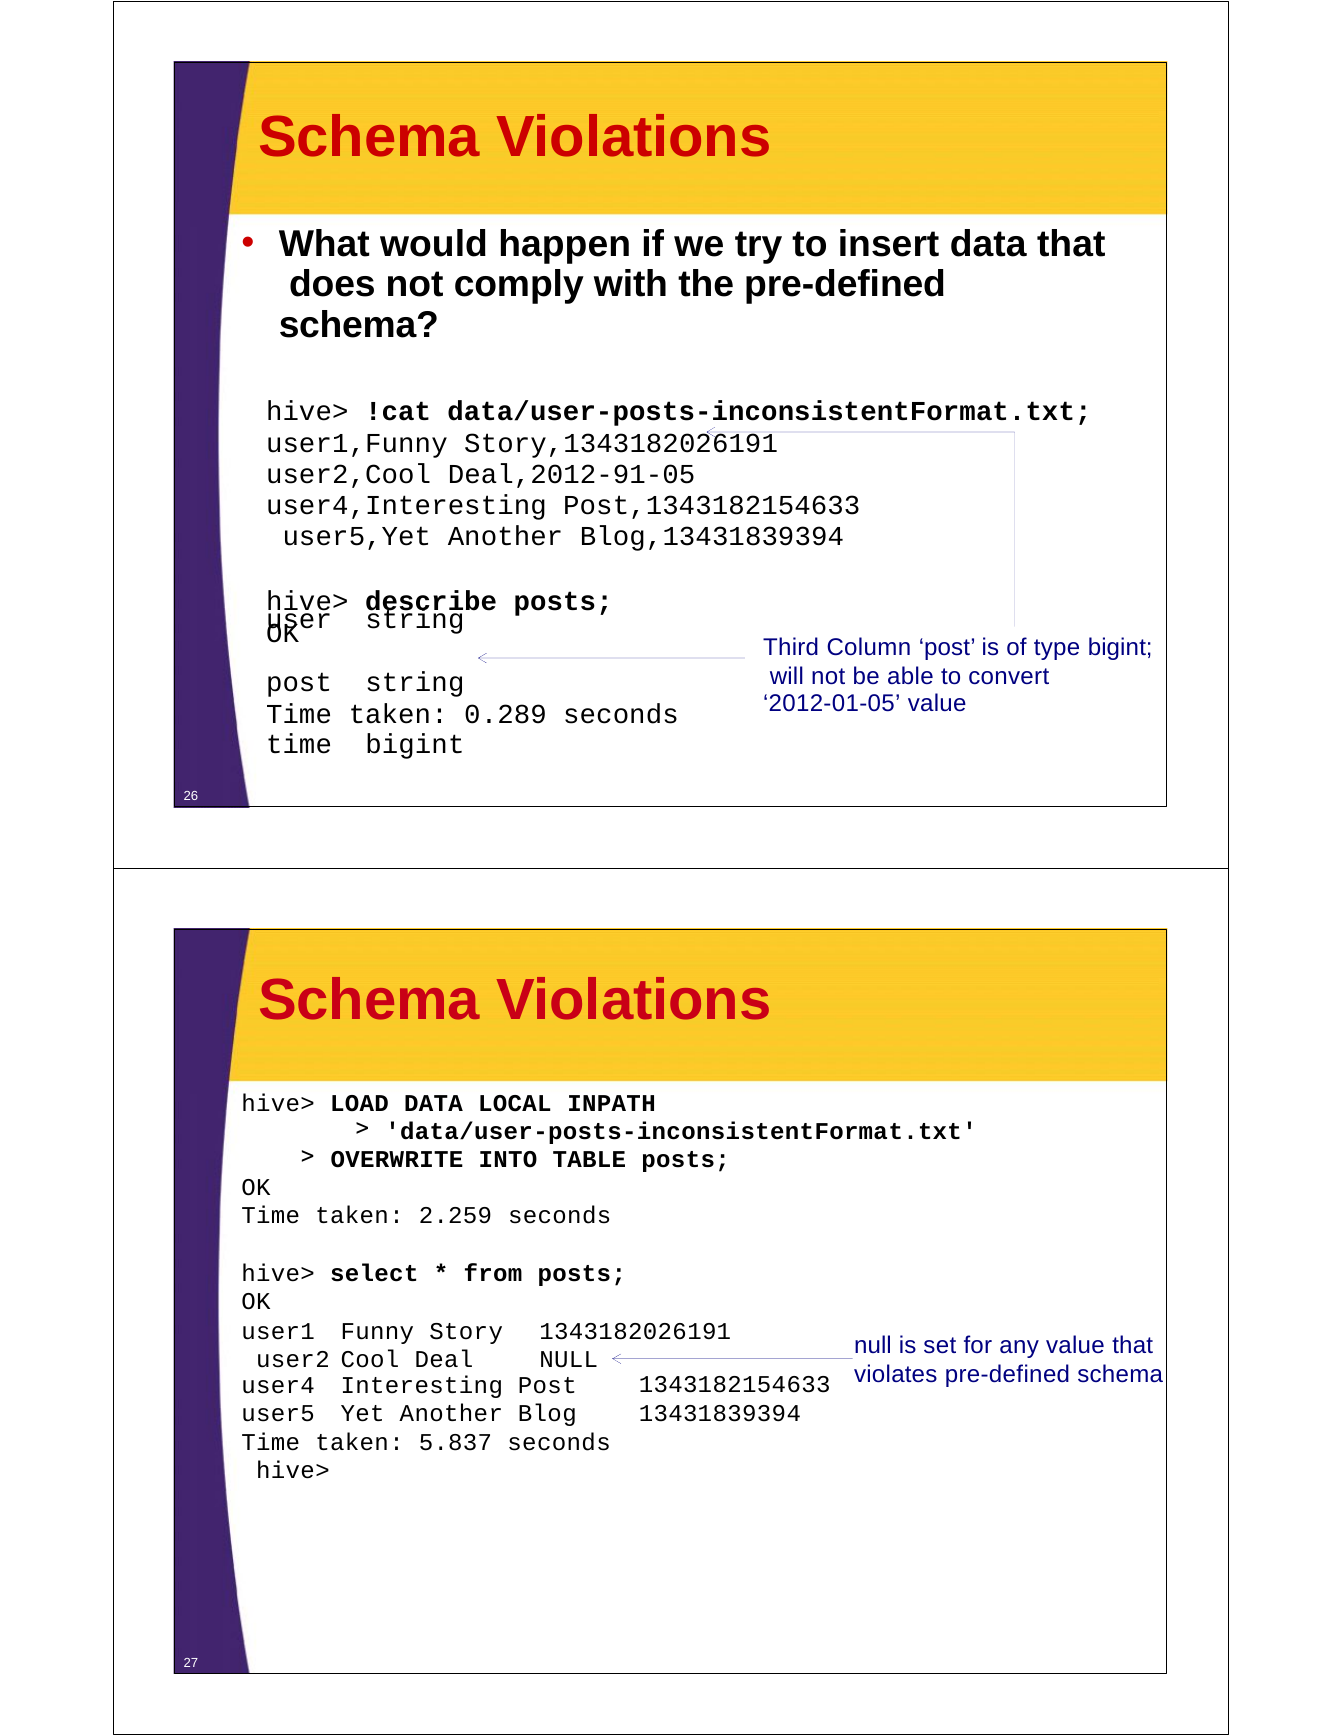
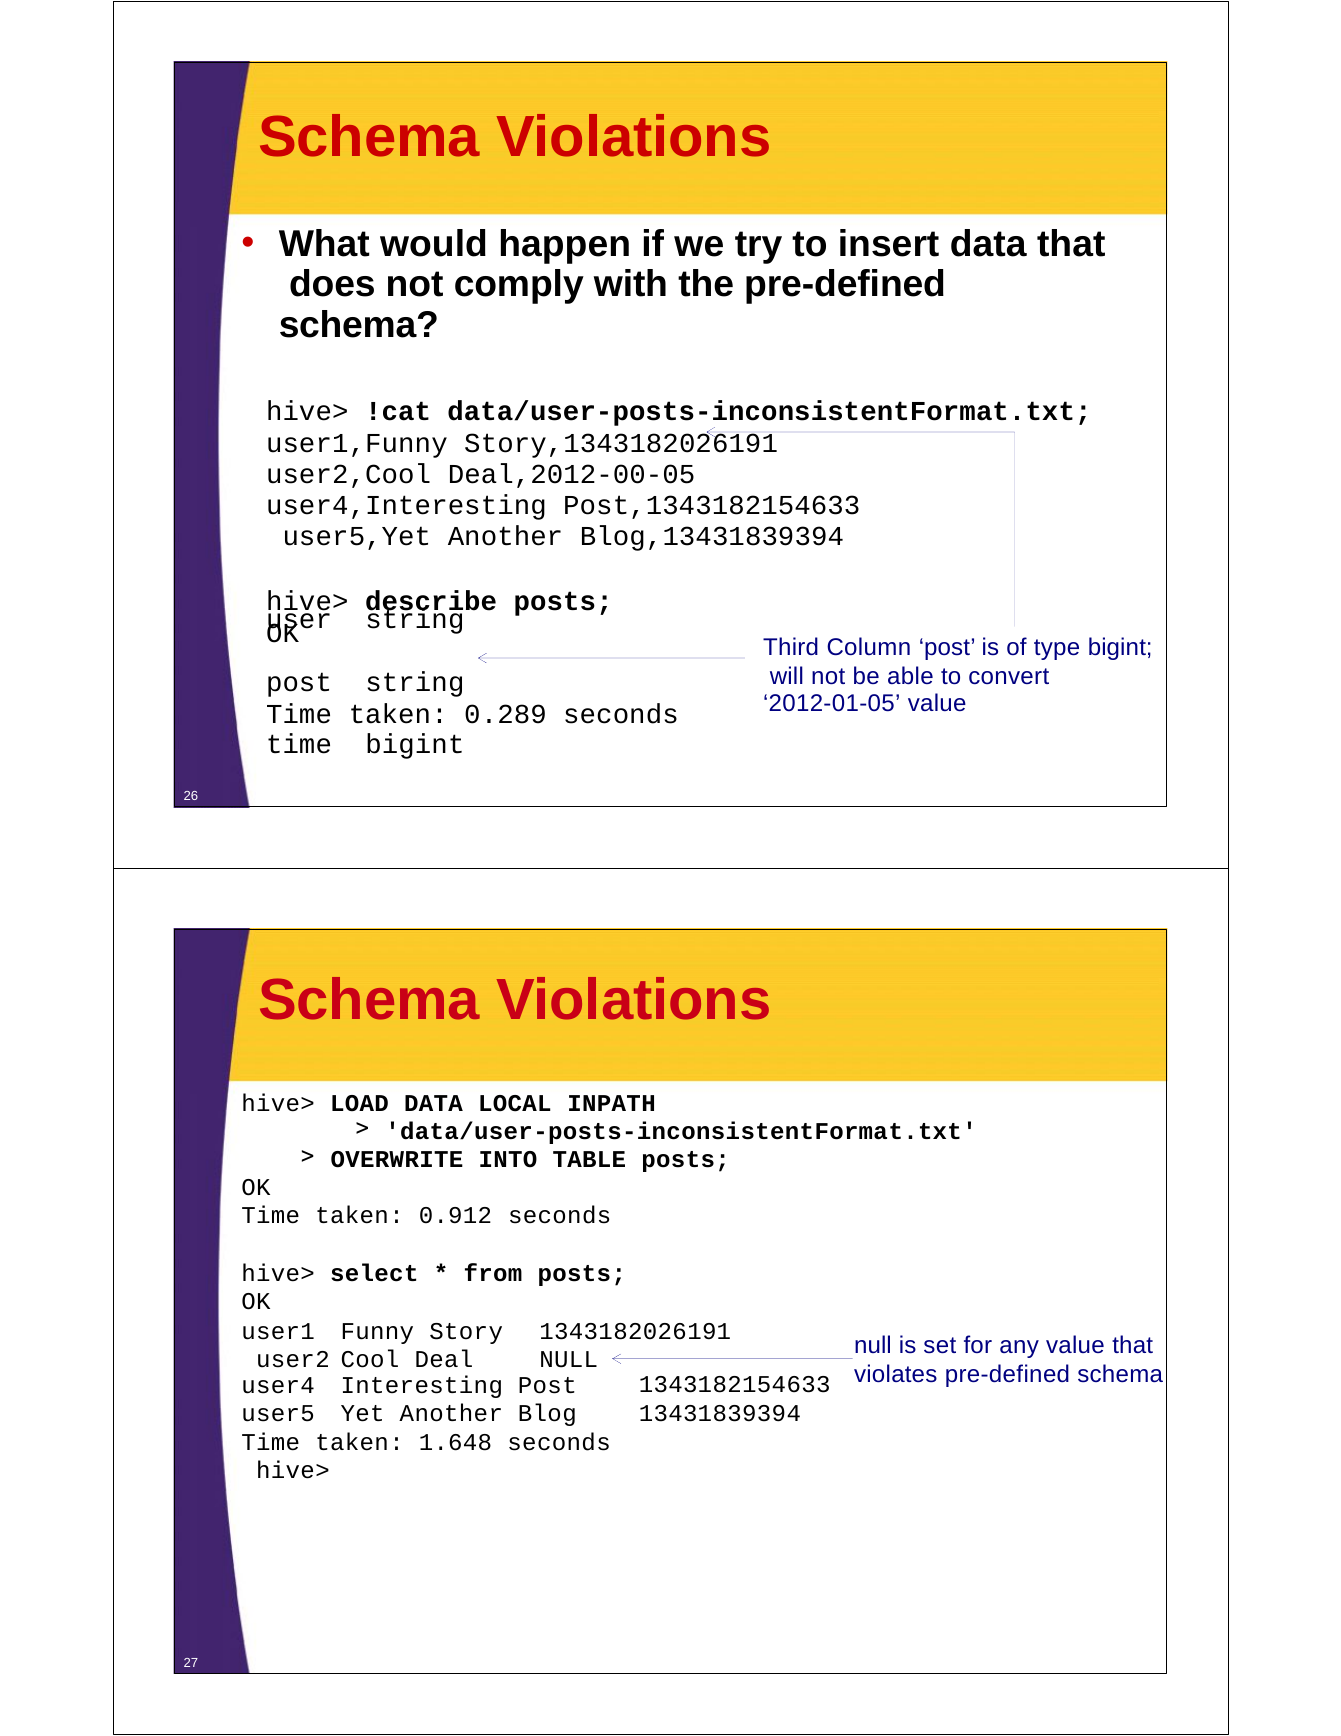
Deal,2012-91-05: Deal,2012-91-05 -> Deal,2012-00-05 (572, 474)
2.259: 2.259 -> 0.912 (455, 1216)
5.837: 5.837 -> 1.648 (455, 1442)
